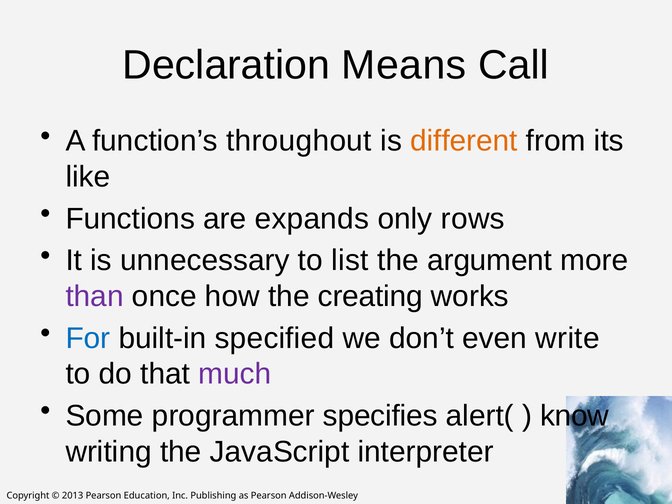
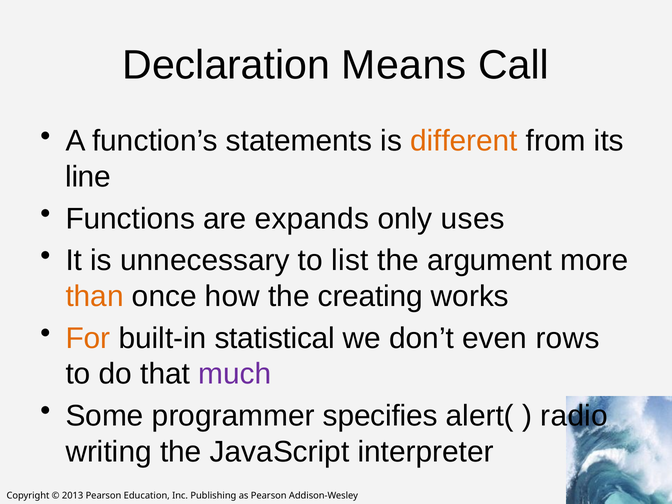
throughout: throughout -> statements (299, 141)
like: like -> line (88, 177)
rows: rows -> uses (473, 219)
than colour: purple -> orange (95, 296)
For colour: blue -> orange (88, 338)
specified: specified -> statistical (275, 338)
write: write -> rows (568, 338)
know: know -> radio (574, 416)
